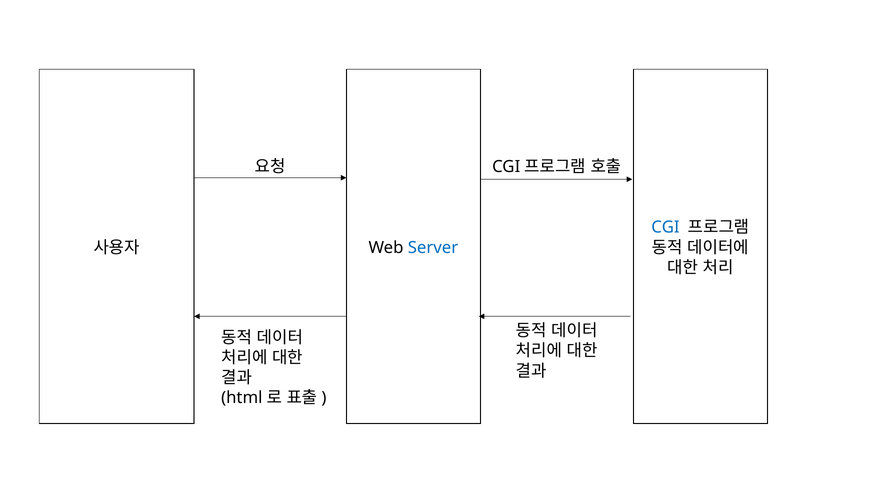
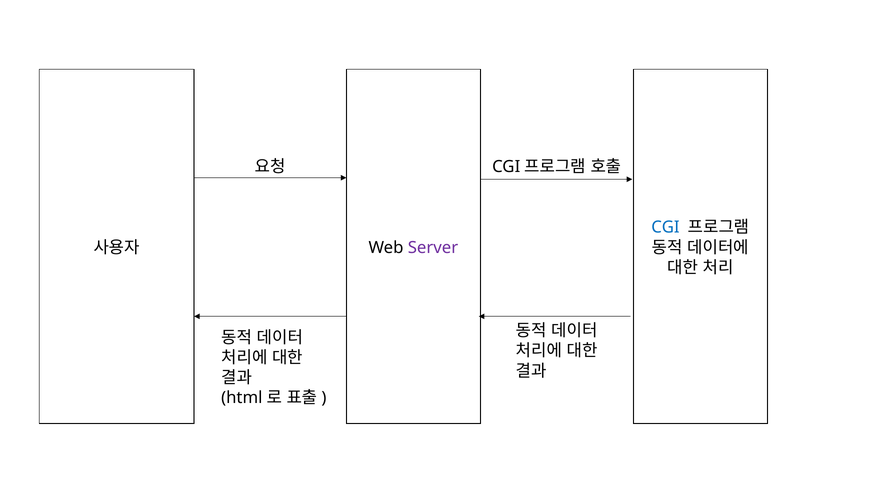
Server colour: blue -> purple (433, 248)
